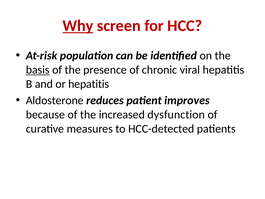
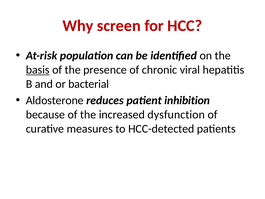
Why underline: present -> none (78, 26)
or hepatitis: hepatitis -> bacterial (89, 84)
improves: improves -> inhibition (187, 100)
